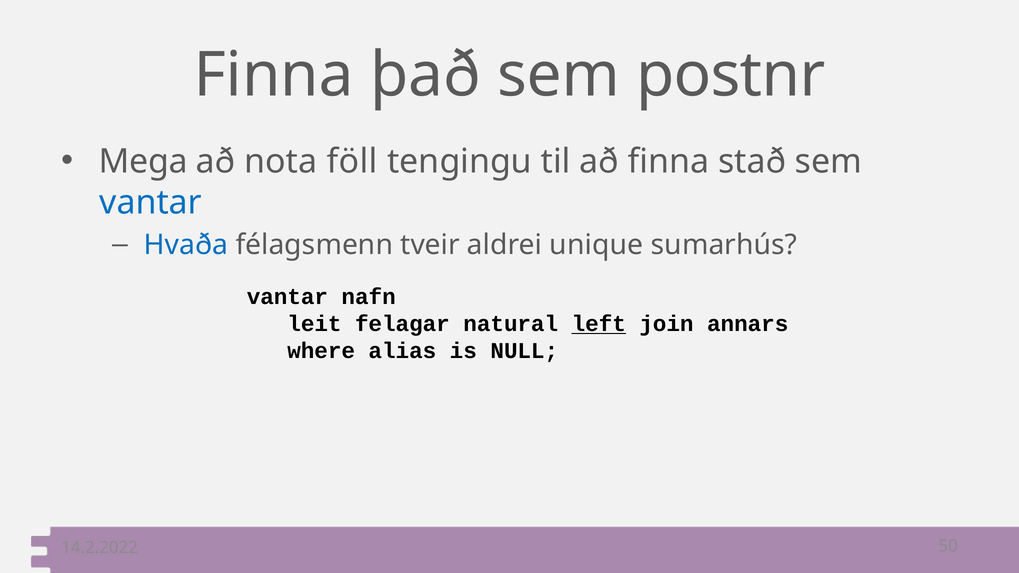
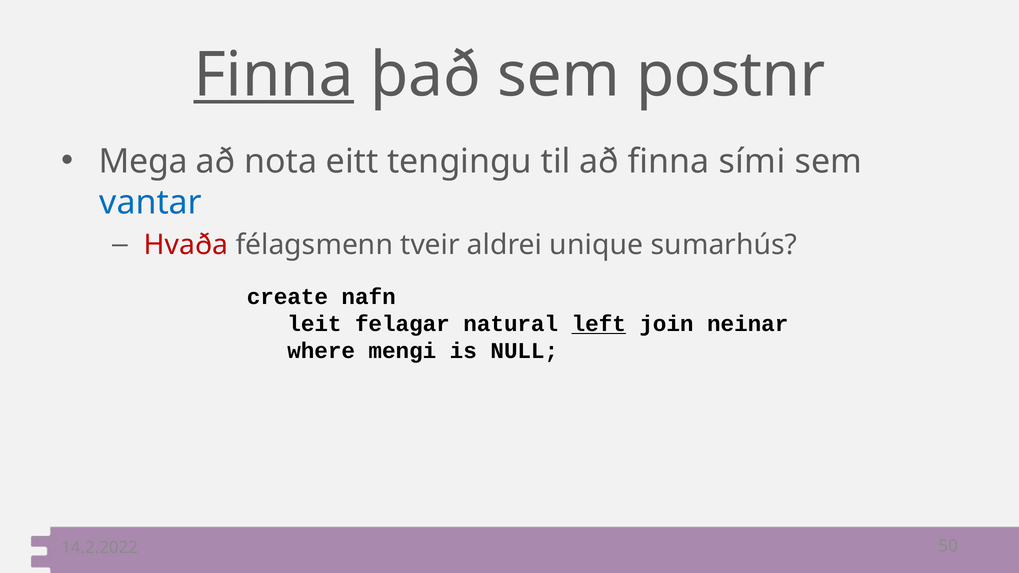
Finna underline: none -> present (274, 75)
föll: föll -> eitt (352, 162)
stað: stað -> sími (752, 162)
Hvaða colour: blue -> red (186, 245)
vantar: vantar -> create (287, 297)
annars: annars -> neinar (748, 324)
alias: alias -> mengi (402, 351)
